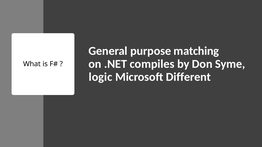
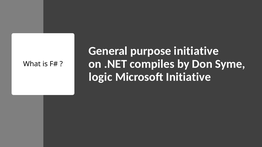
purpose matching: matching -> initiative (196, 51)
Microsoft Different: Different -> Initiative (188, 77)
